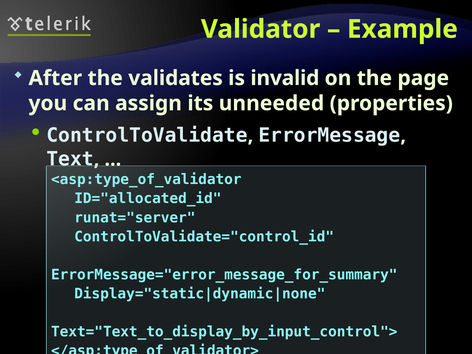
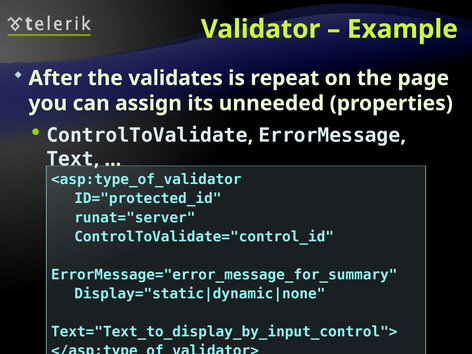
invalid: invalid -> repeat (285, 78)
ID="allocated_id: ID="allocated_id -> ID="protected_id (148, 199)
